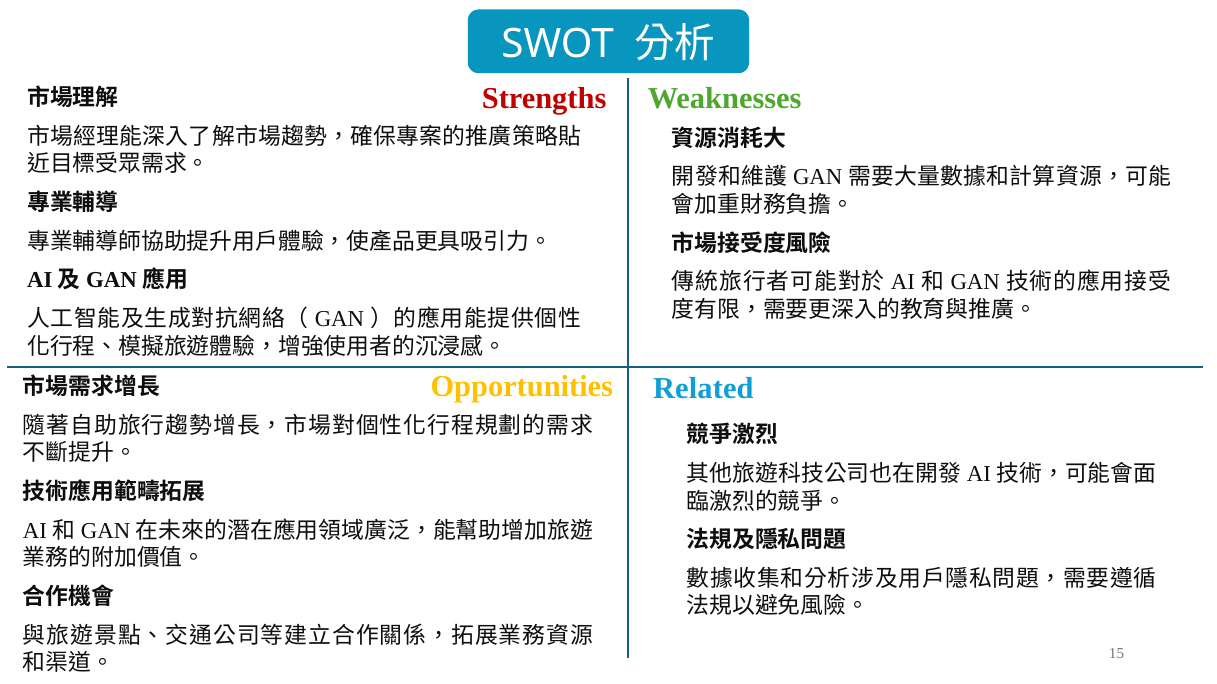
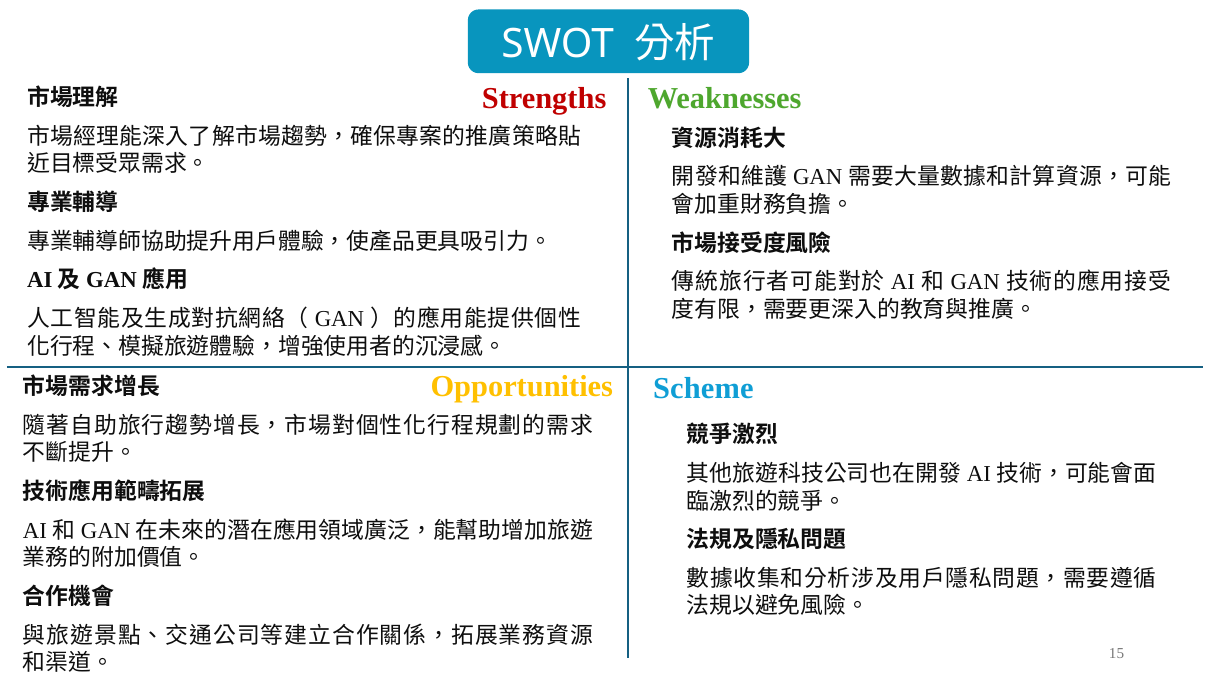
Related: Related -> Scheme (703, 388)
